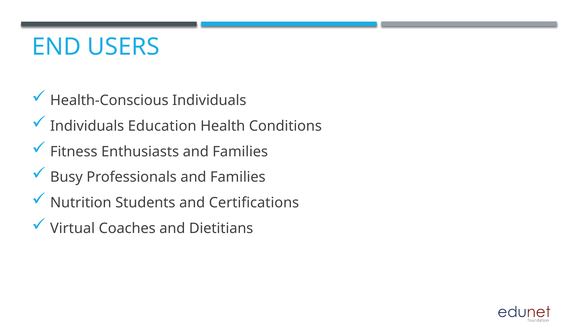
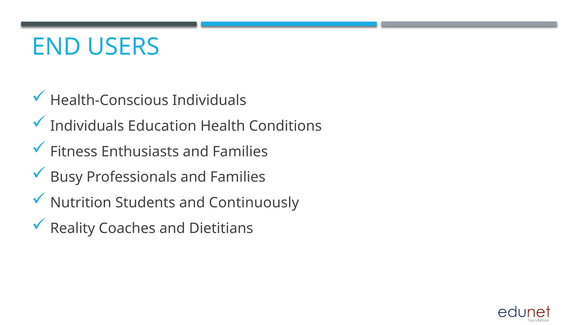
Certifications: Certifications -> Continuously (254, 203)
Virtual: Virtual -> Reality (73, 228)
